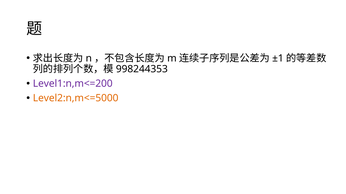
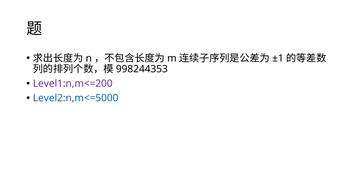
Level2:n,m<=5000 colour: orange -> blue (76, 98)
